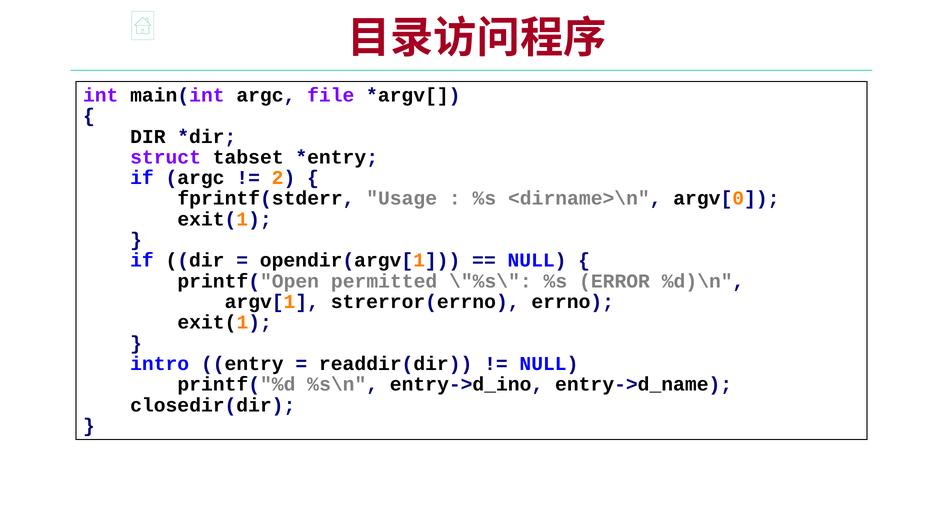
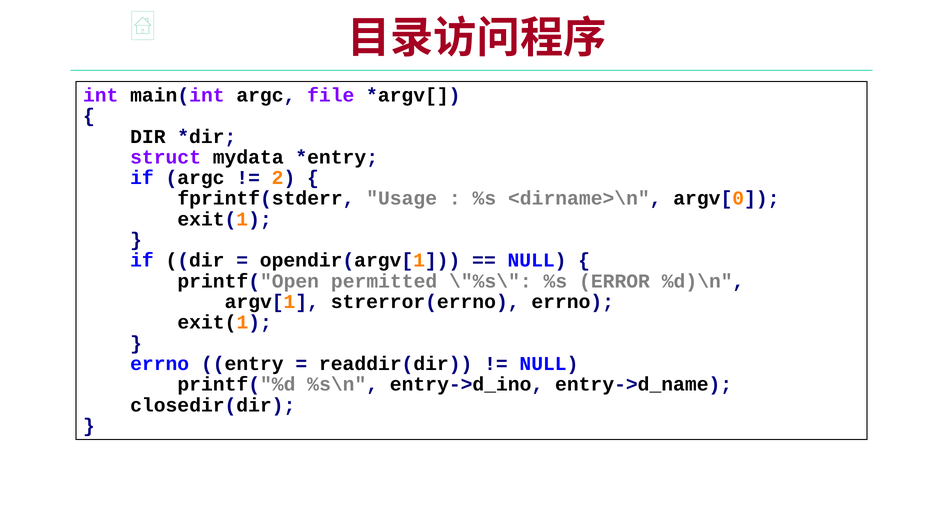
tabset: tabset -> mydata (248, 157)
intro: intro -> errno (160, 363)
